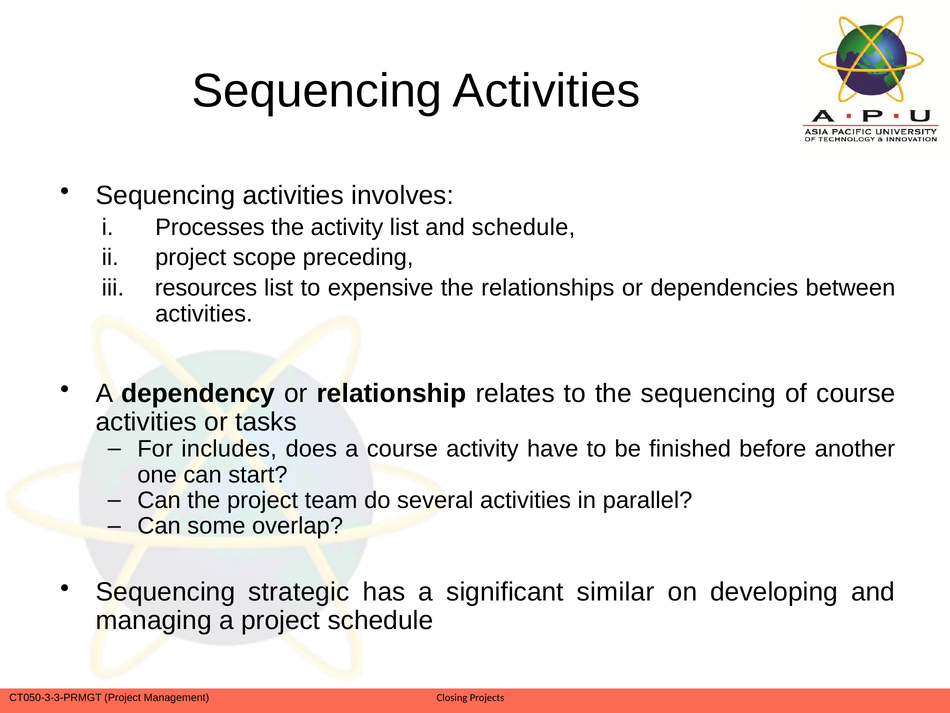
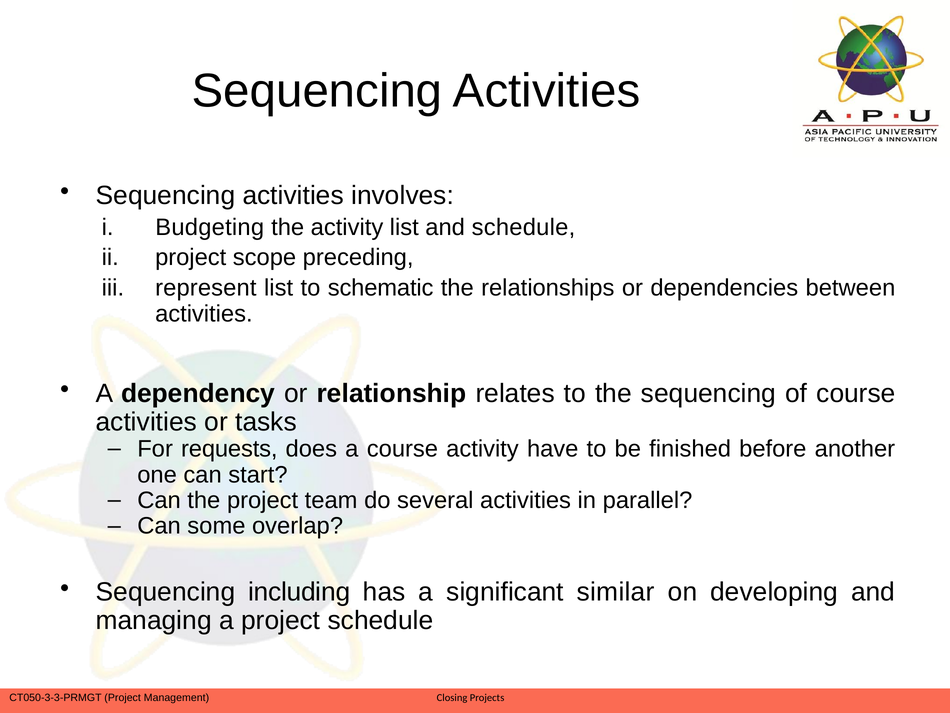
Processes: Processes -> Budgeting (210, 227)
resources: resources -> represent (206, 288)
expensive: expensive -> schematic (381, 288)
includes: includes -> requests (229, 449)
strategic: strategic -> including (299, 592)
